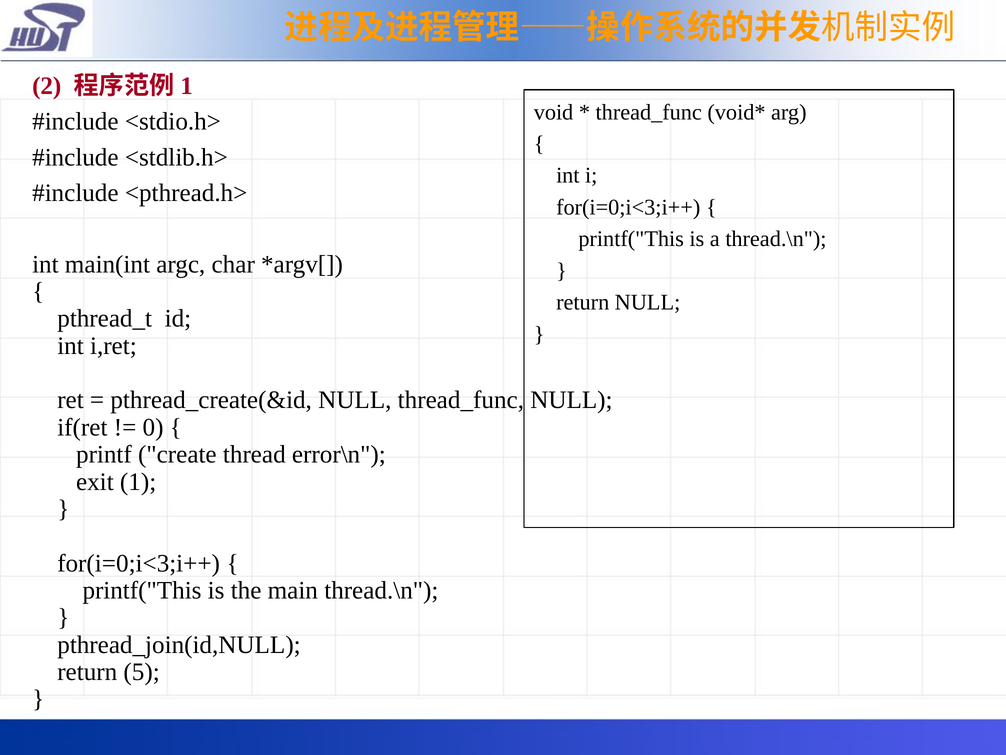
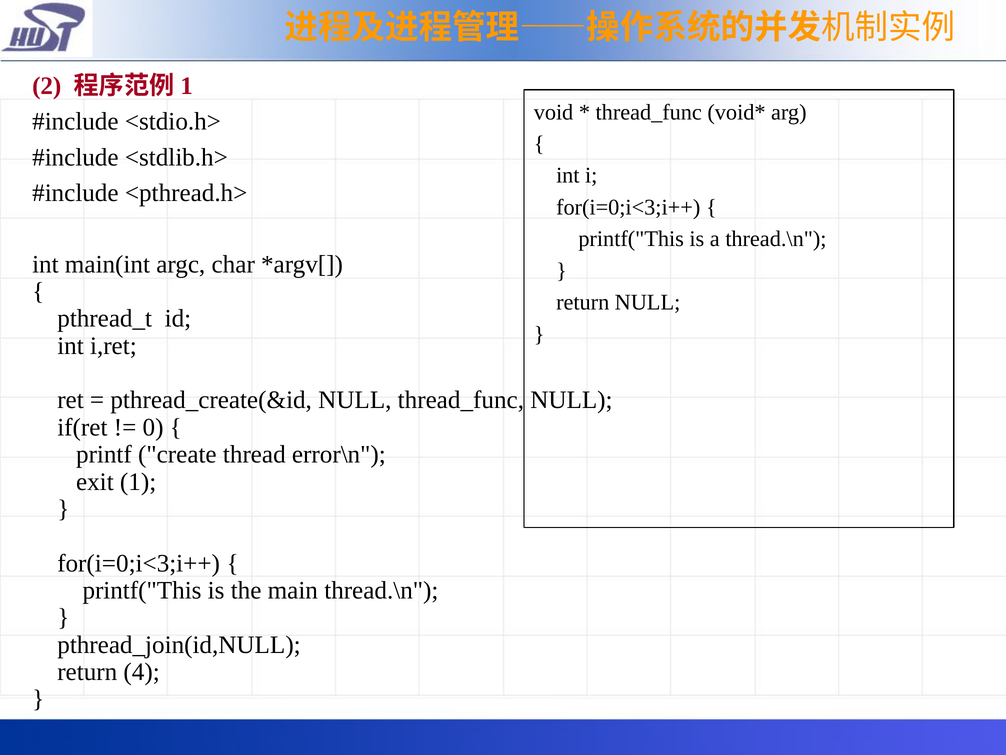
5: 5 -> 4 (142, 672)
